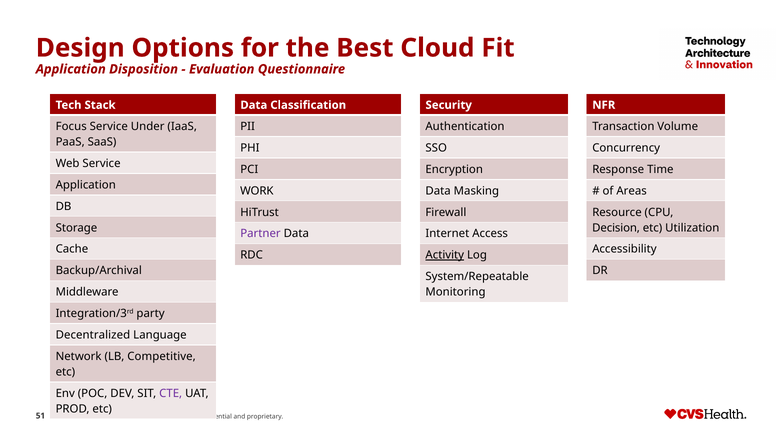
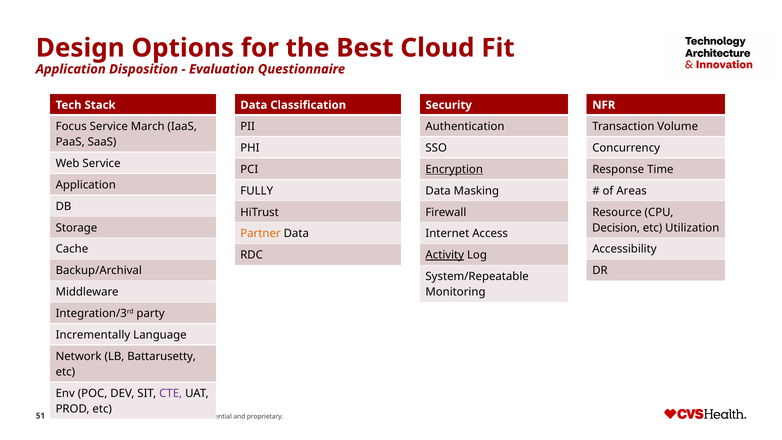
Under: Under -> March (148, 126)
Encryption underline: none -> present (454, 169)
WORK: WORK -> FULLY (257, 191)
Partner colour: purple -> orange (260, 234)
Decentralized: Decentralized -> Incrementally (93, 335)
Competitive: Competitive -> Battarusetty (162, 356)
